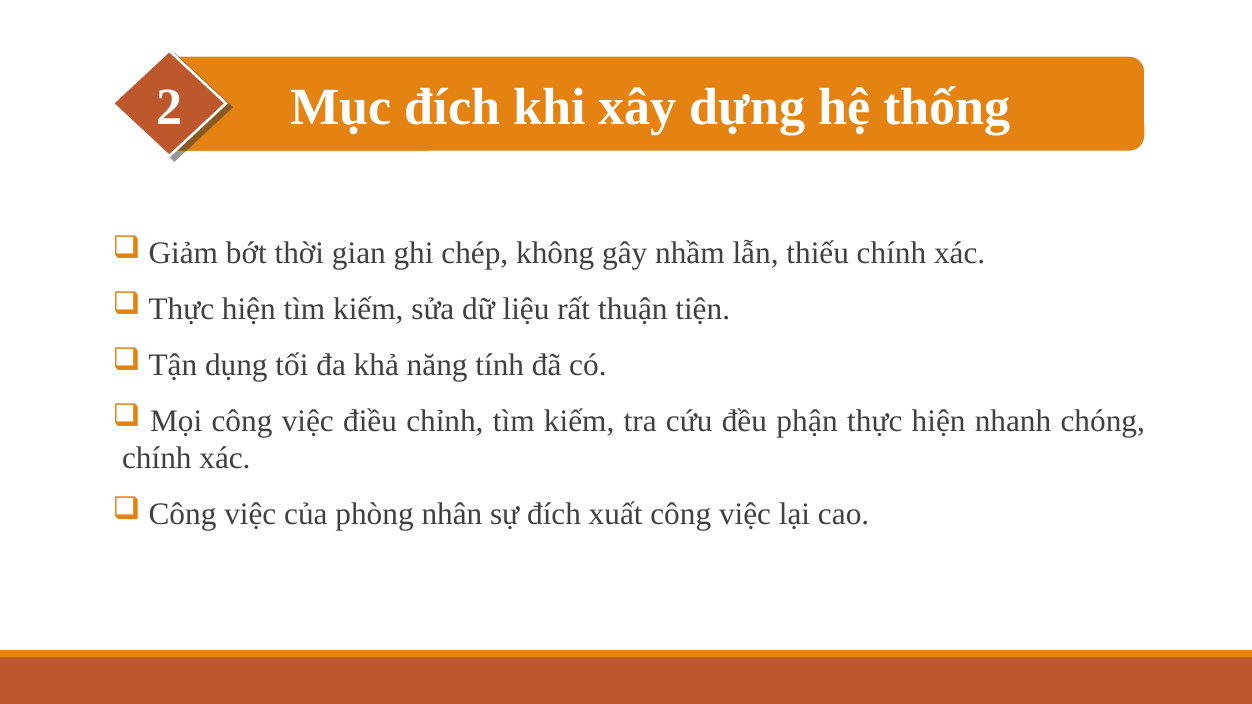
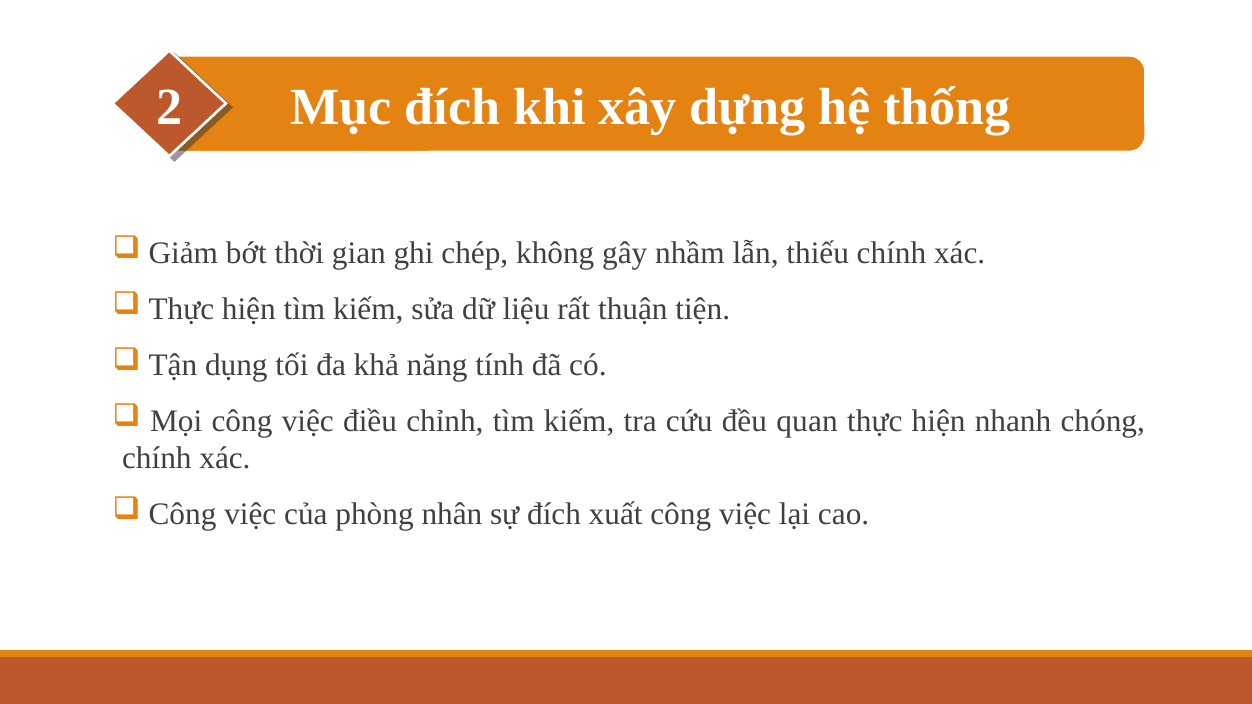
phận: phận -> quan (807, 421)
